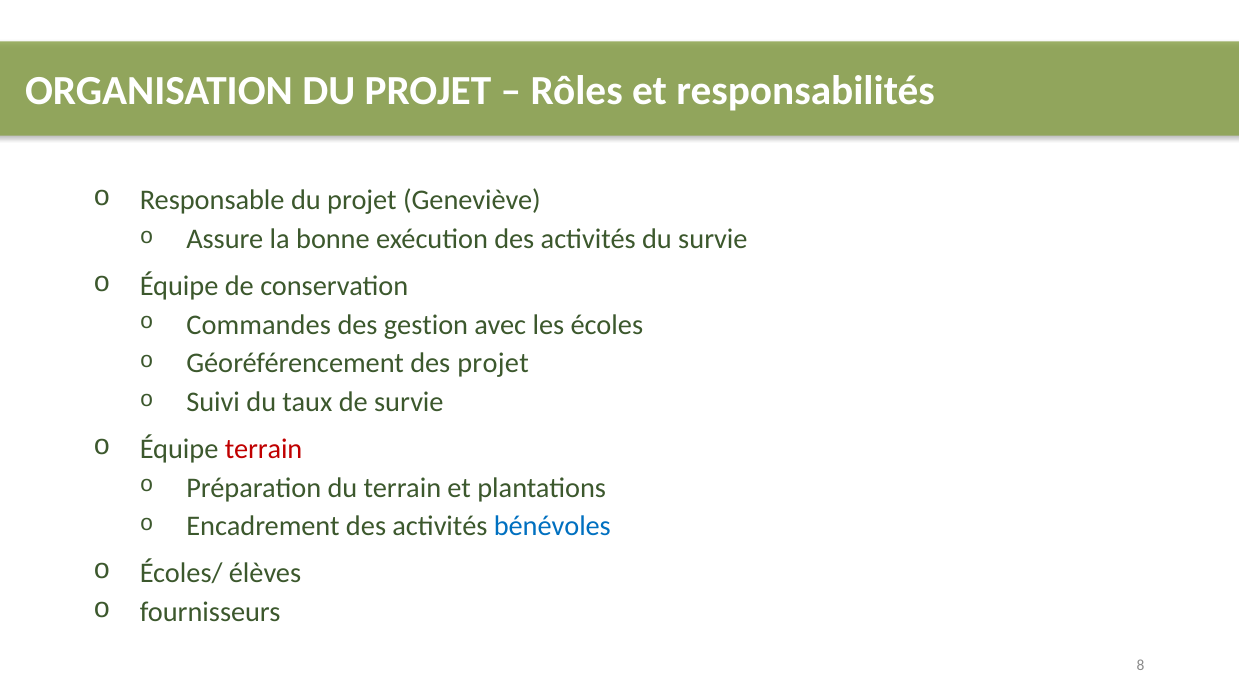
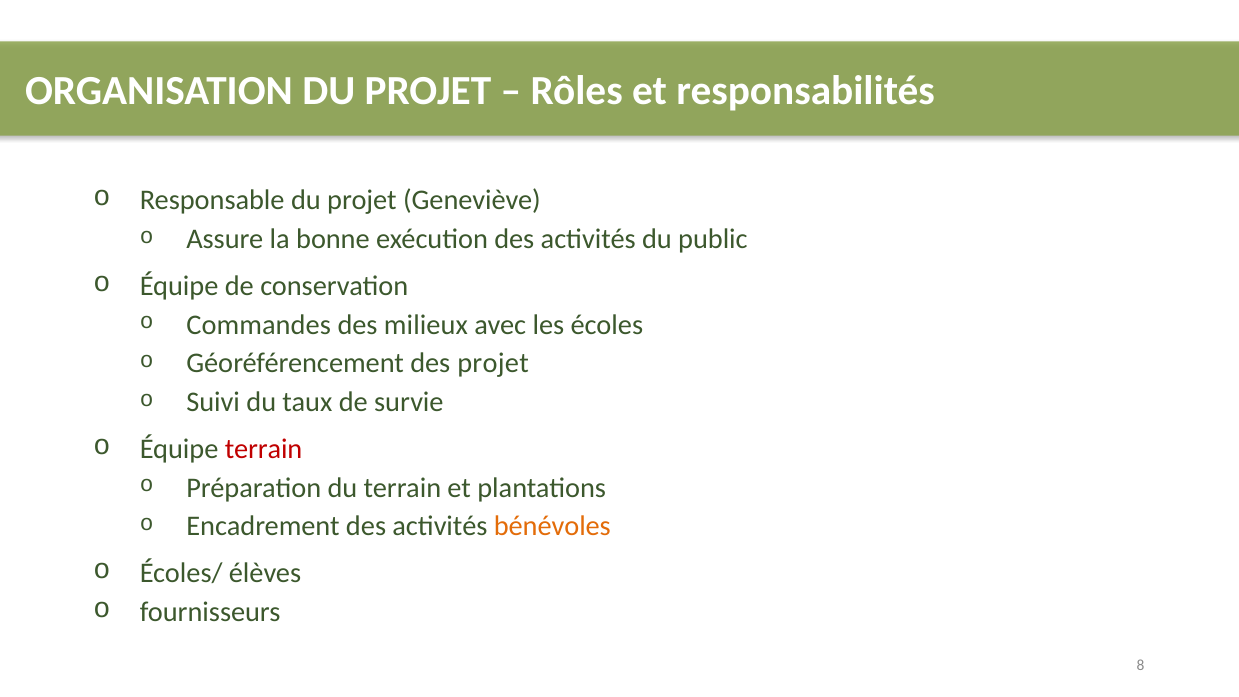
du survie: survie -> public (713, 239)
gestion: gestion -> milieux (426, 325)
bénévoles colour: blue -> orange (552, 526)
